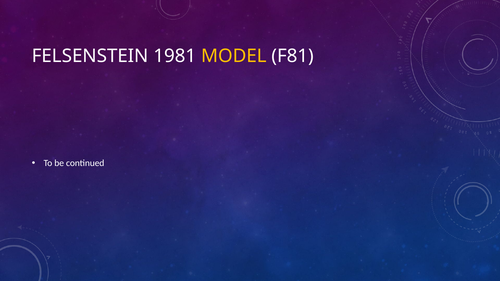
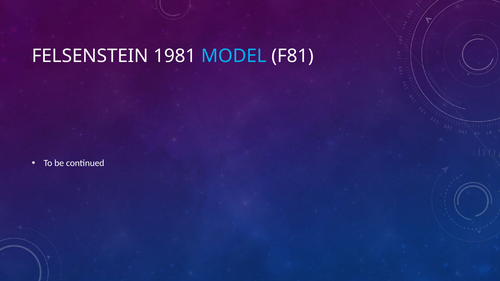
MODEL colour: yellow -> light blue (234, 56)
